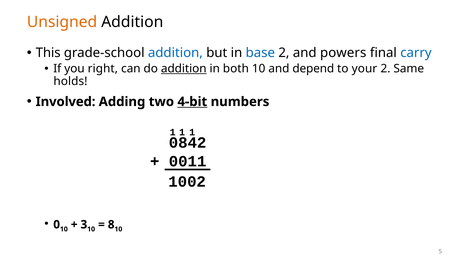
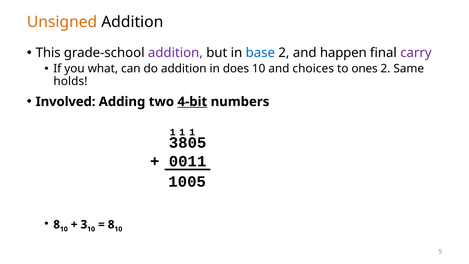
addition colour: blue -> purple (175, 53)
powers: powers -> happen (343, 53)
carry colour: blue -> purple (416, 53)
right: right -> what (103, 69)
addition underline: present -> none (184, 69)
both: both -> does (236, 69)
depend: depend -> choices (313, 69)
your: your -> ones (365, 69)
0842: 0842 -> 3805 (188, 143)
1 2: 2 -> 5 (201, 182)
0: 0 -> 8 (57, 224)
